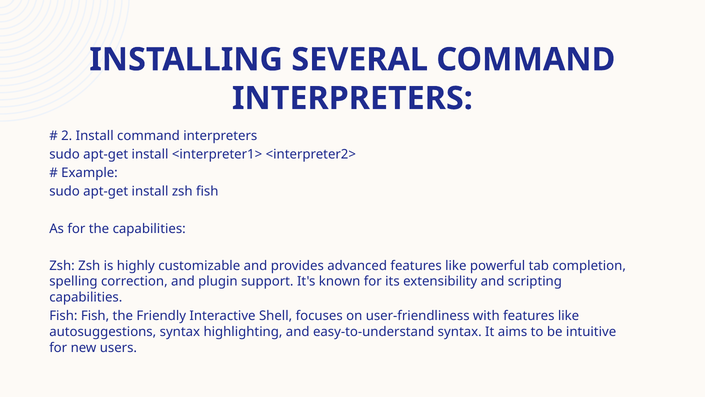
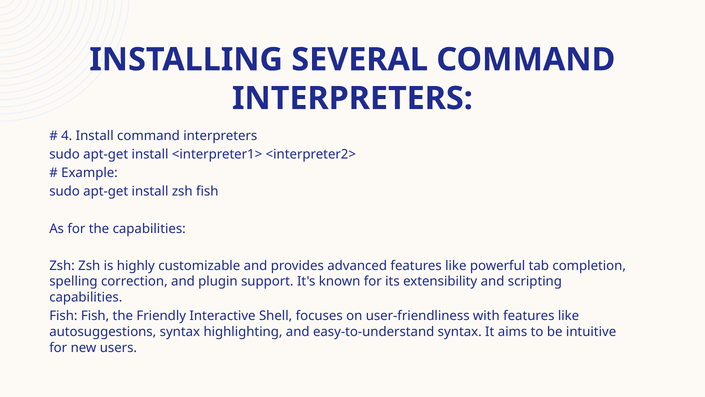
2: 2 -> 4 (67, 136)
